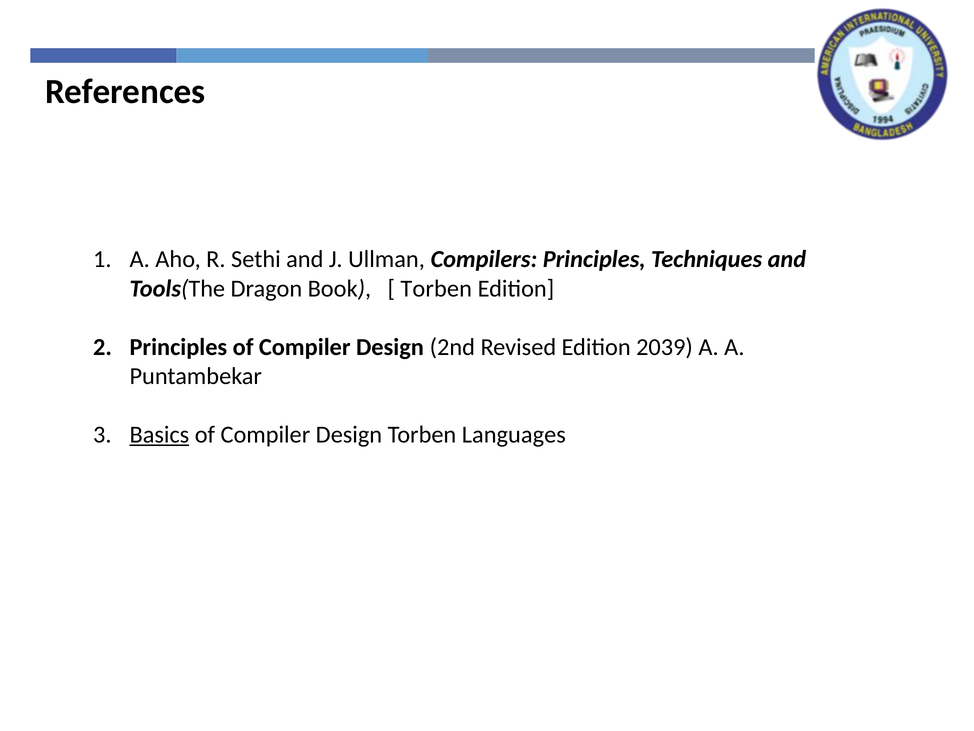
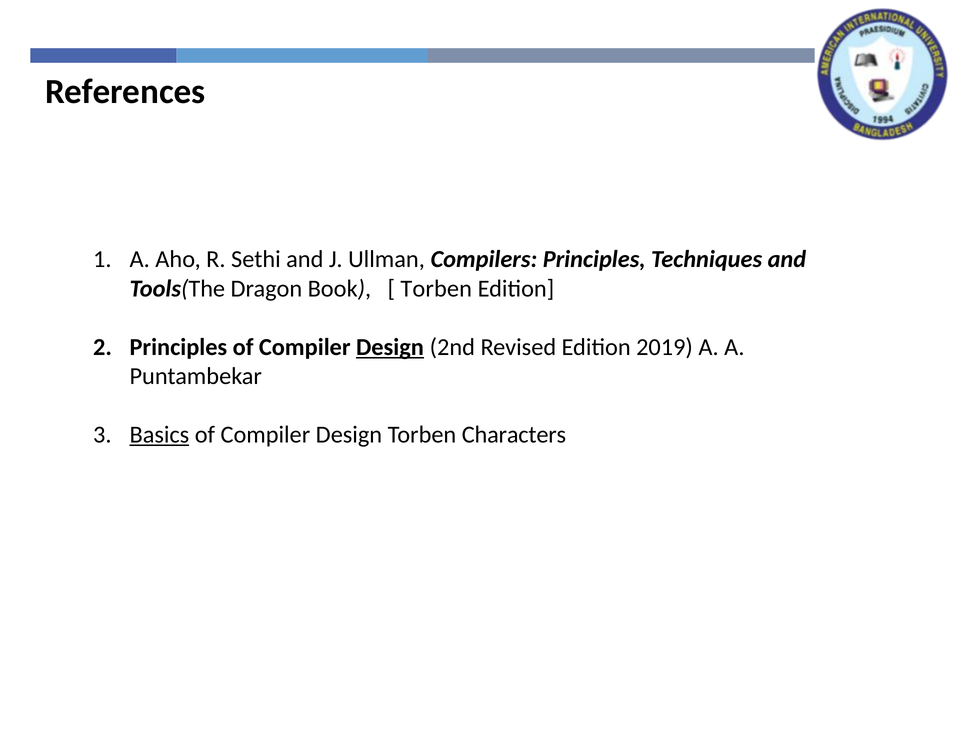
Design underline: none -> present (390, 347)
2039: 2039 -> 2019 (664, 347)
Languages: Languages -> Characters (514, 435)
